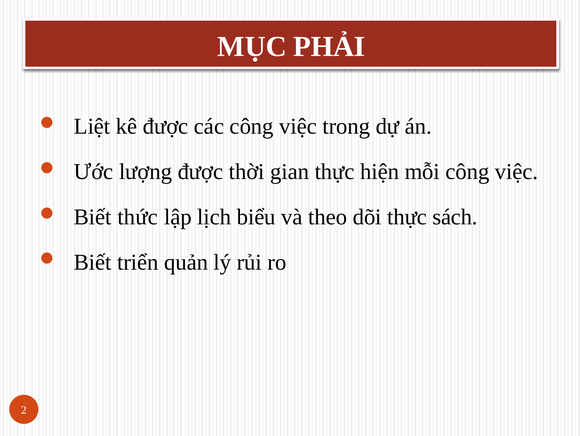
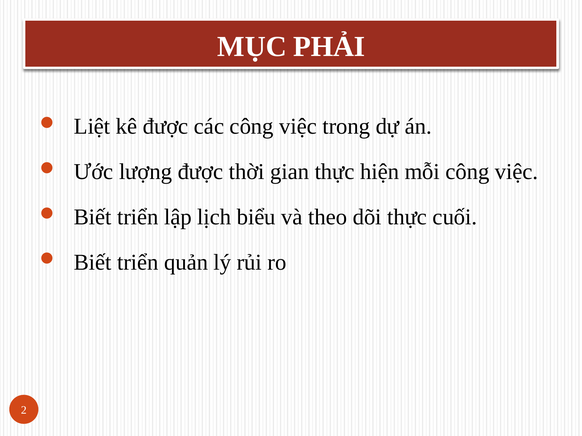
thức: thức -> triển (138, 217)
sách: sách -> cuối (455, 217)
